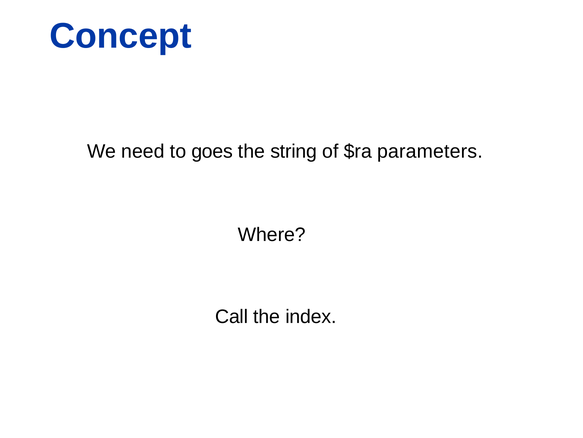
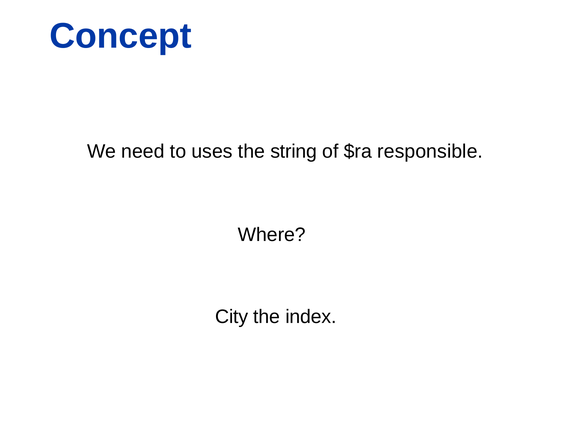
goes: goes -> uses (212, 151)
parameters: parameters -> responsible (430, 151)
Call: Call -> City (232, 316)
